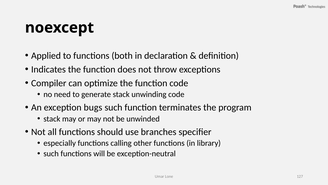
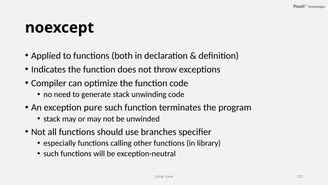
bugs: bugs -> pure (93, 107)
